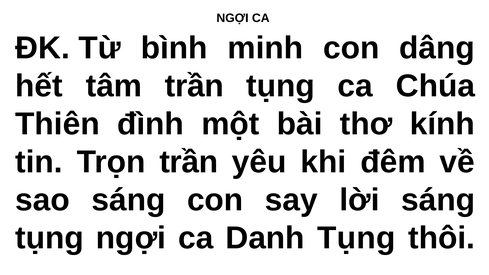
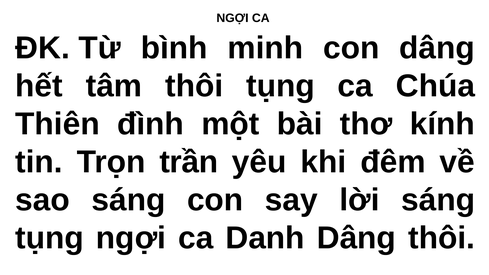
tâm trần: trần -> thôi (194, 86)
Danh Tụng: Tụng -> Dâng (356, 238)
